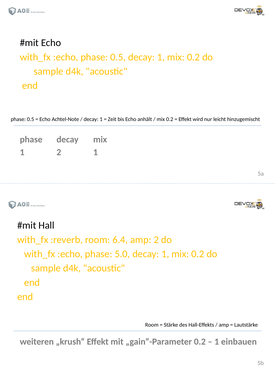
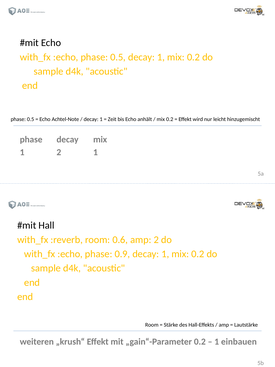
6.4: 6.4 -> 0.6 (120, 239)
5.0: 5.0 -> 0.9 (122, 254)
